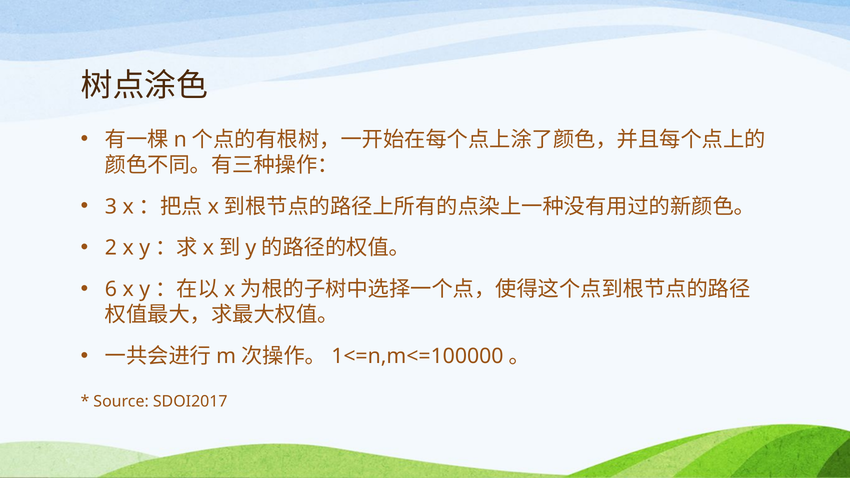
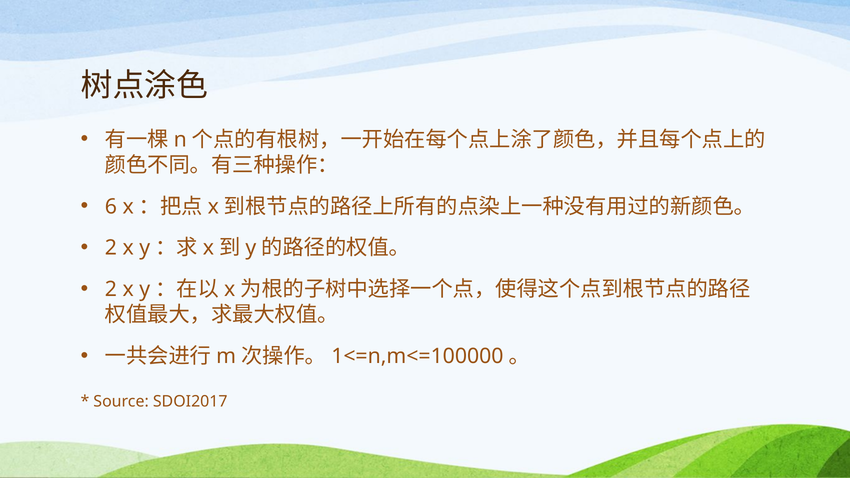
3: 3 -> 6 (111, 207)
6: 6 -> 2 (111, 289)
